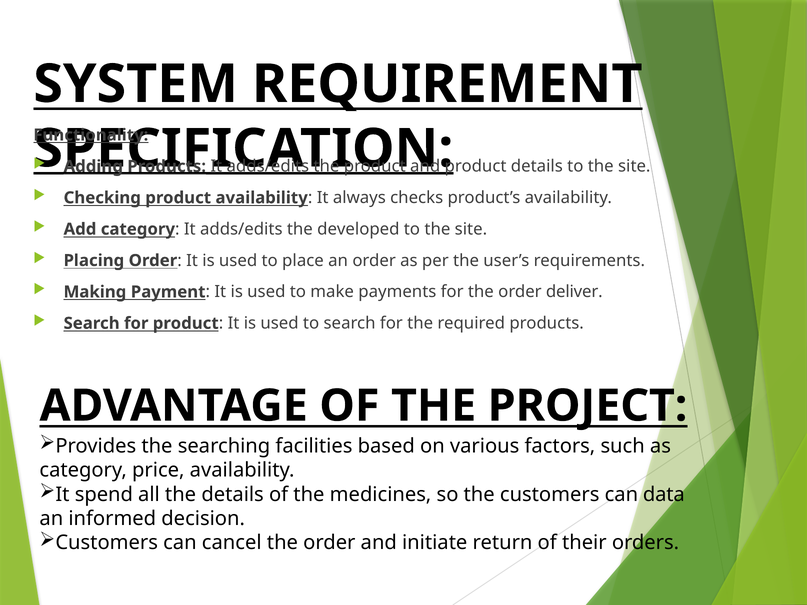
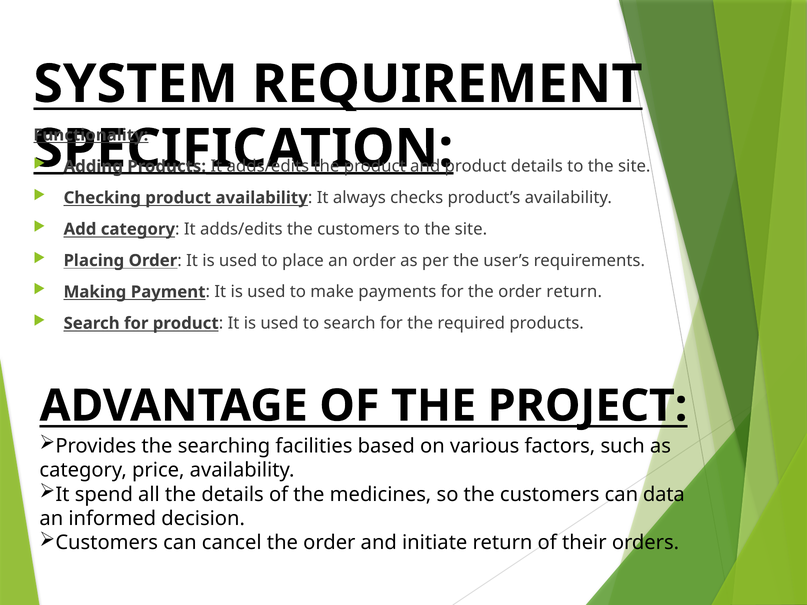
adds/edits the developed: developed -> customers (358, 229)
order deliver: deliver -> return (574, 292)
